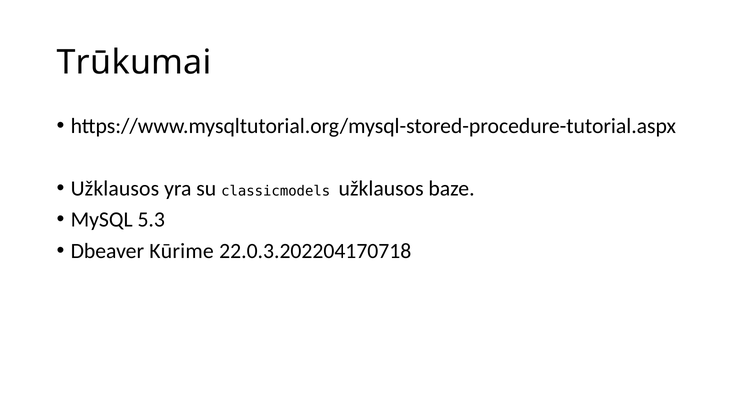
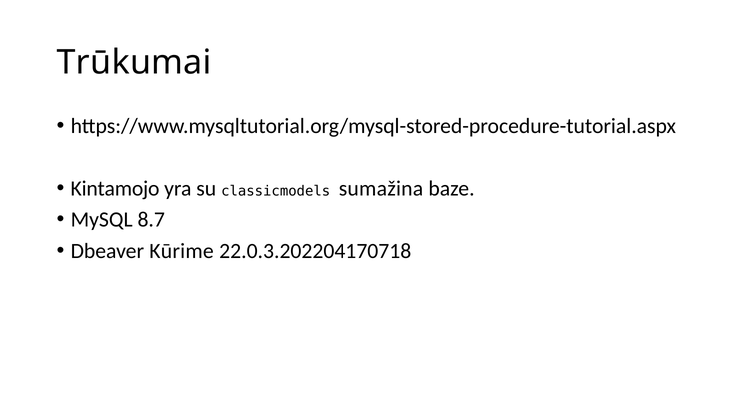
Užklausos: Užklausos -> Kintamojo (115, 188)
classicmodels užklausos: užklausos -> sumažina (381, 188)
5.3: 5.3 -> 8.7 (151, 219)
